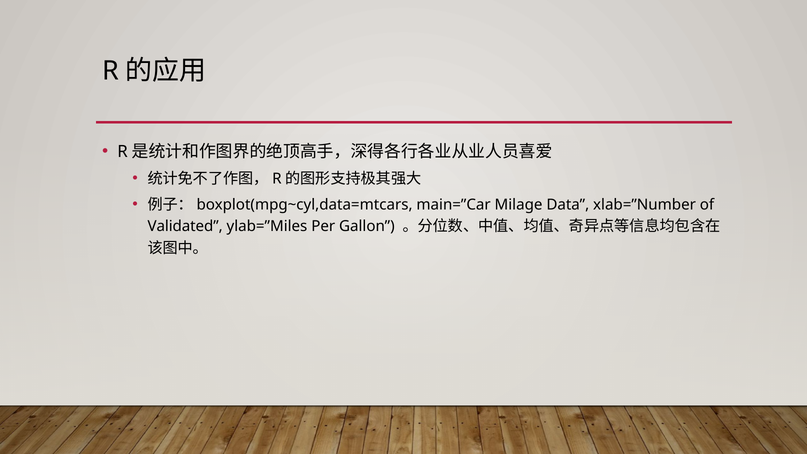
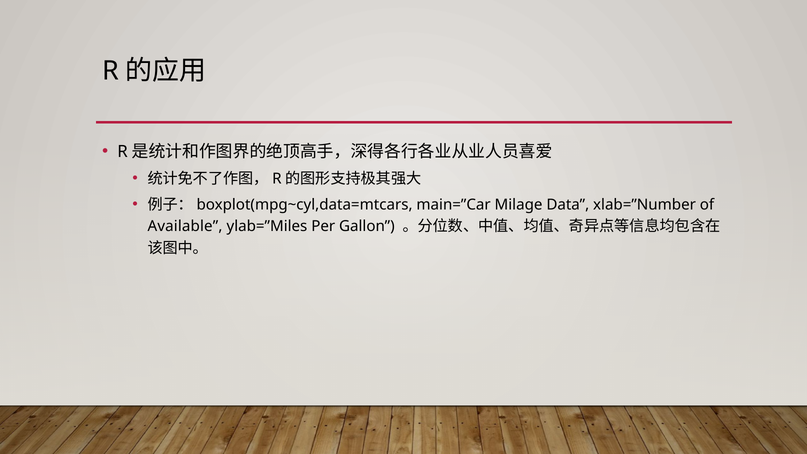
Validated: Validated -> Available (185, 226)
